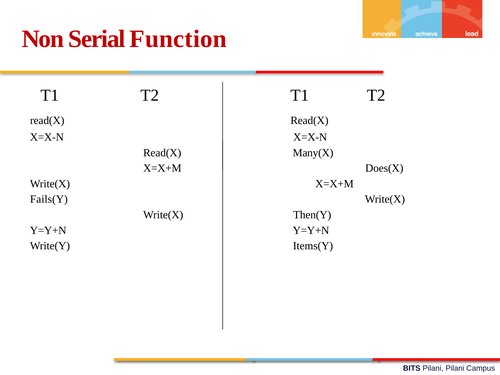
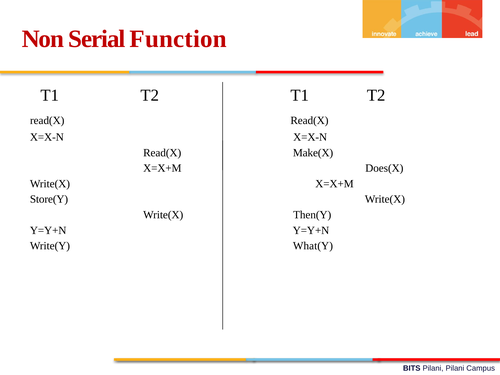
Many(X: Many(X -> Make(X (313, 153)
Fails(Y: Fails(Y -> Store(Y (49, 199)
Items(Y: Items(Y -> What(Y (313, 246)
